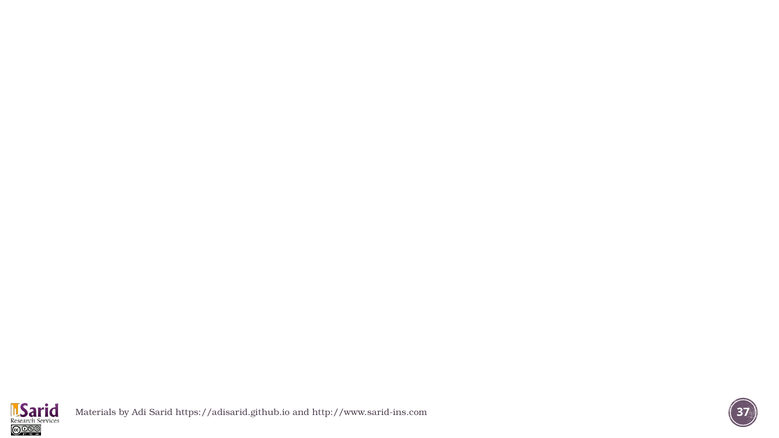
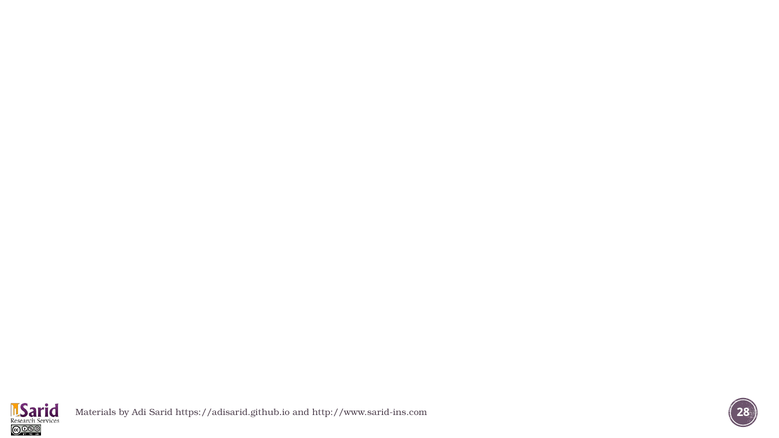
37: 37 -> 28 (743, 412)
